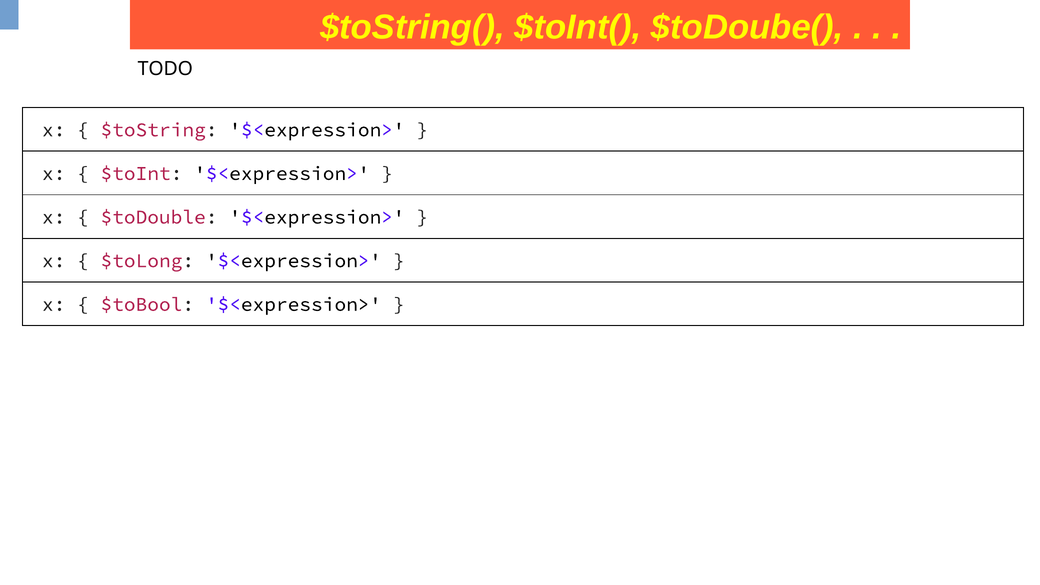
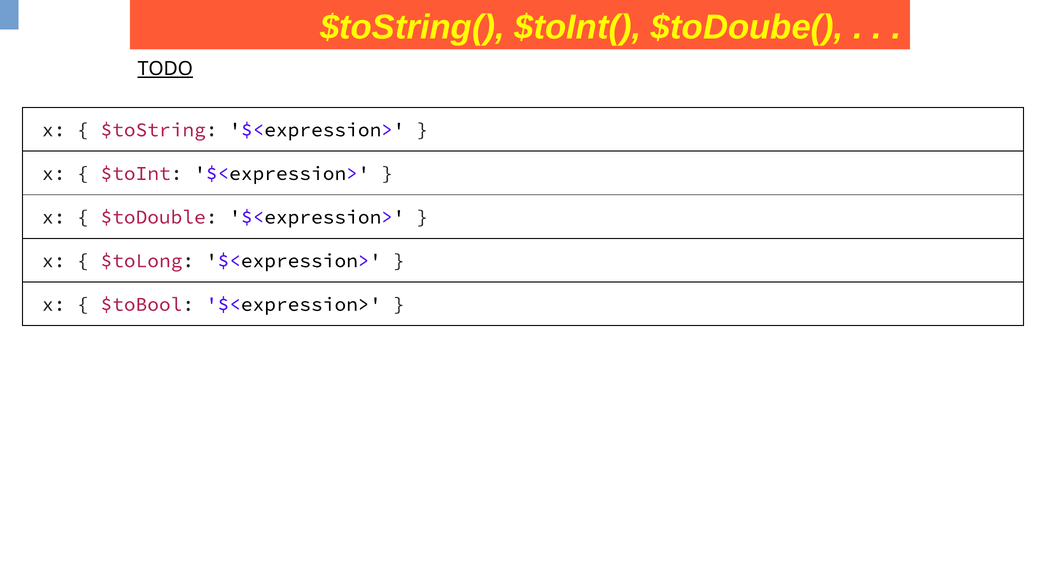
TODO underline: none -> present (165, 69)
